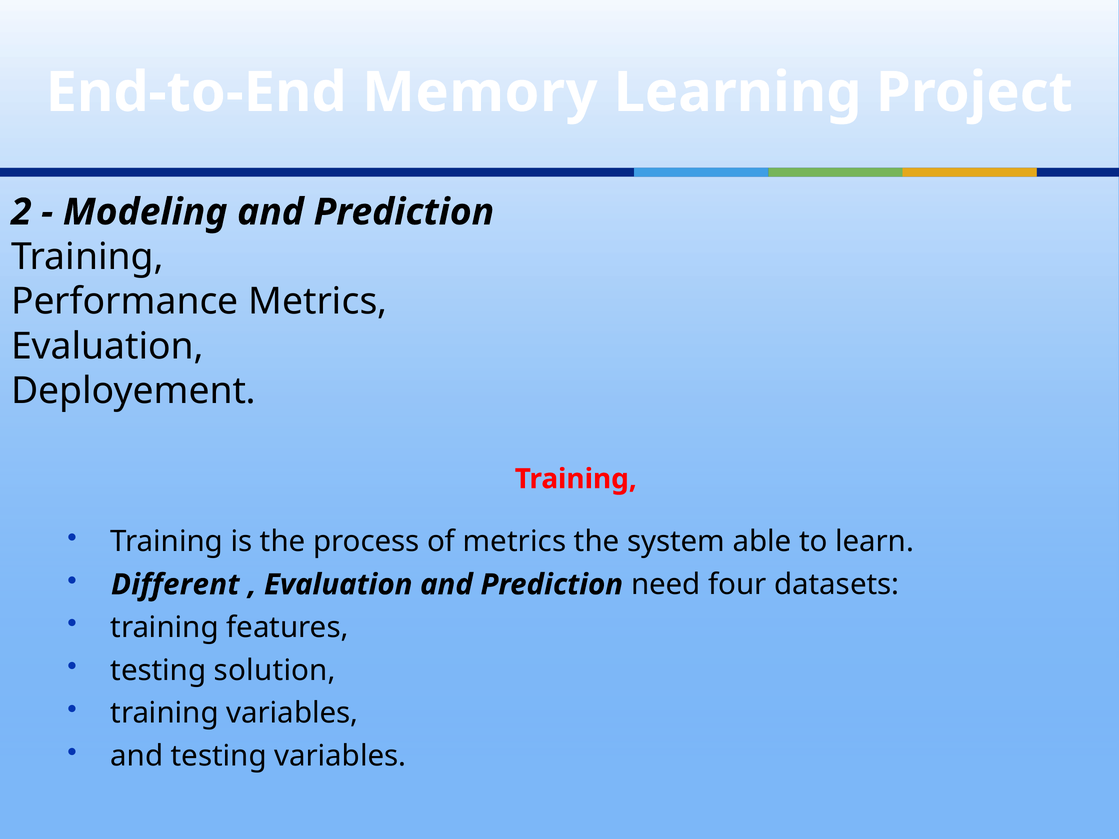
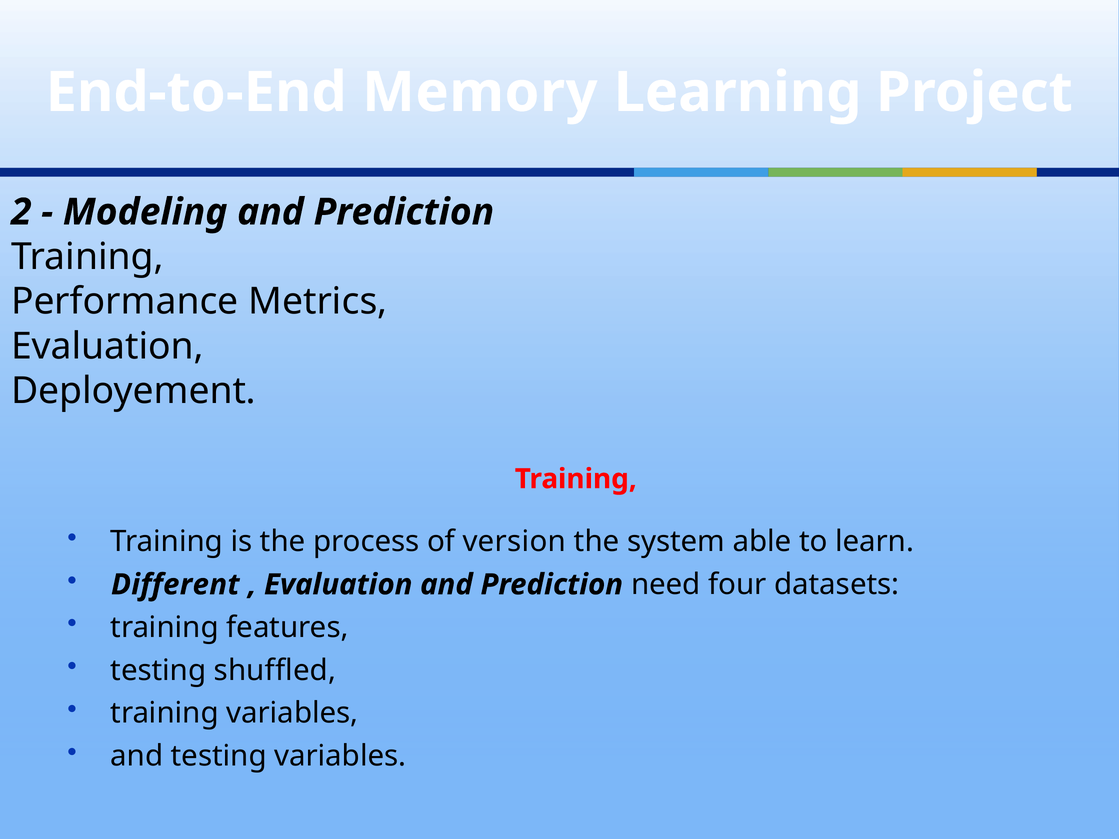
of metrics: metrics -> version (514, 542)
solution: solution -> shuffled (275, 671)
